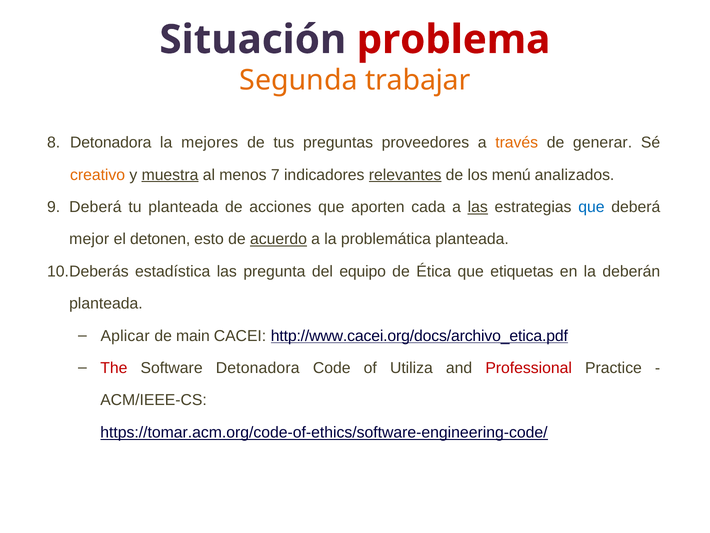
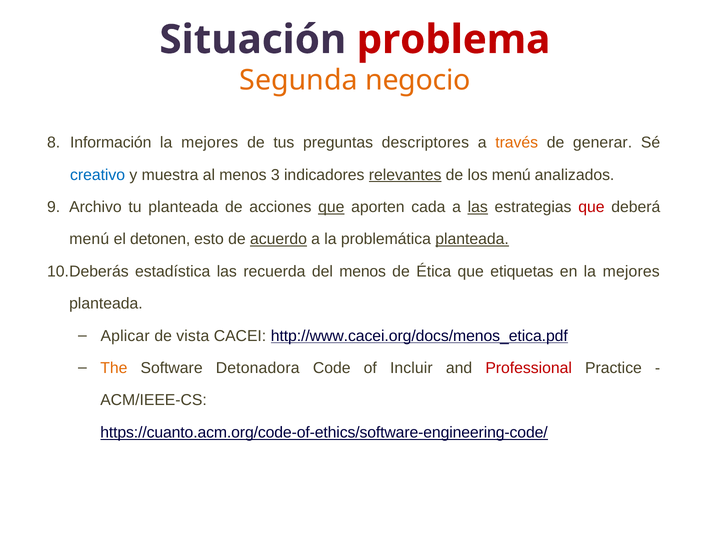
trabajar: trabajar -> negocio (418, 80)
Detonadora: Detonadora -> Información (111, 143)
proveedores: proveedores -> descriptores (425, 143)
creativo colour: orange -> blue (98, 175)
muestra underline: present -> none (170, 175)
7: 7 -> 3 (275, 175)
Deberá: Deberá -> Archivo (95, 207)
que underline: none -> present (331, 207)
que colour: blue -> red (591, 207)
mejor: mejor -> menú (89, 239)
planteada underline: none -> present (472, 239)
pregunta: pregunta -> recuerda (274, 271)
del equipo: equipo -> menos (363, 271)
en la deberán: deberán -> mejores (631, 271)
main: main -> vista (193, 335)
http://www.cacei.org/docs/archivo_etica.pdf: http://www.cacei.org/docs/archivo_etica.pdf -> http://www.cacei.org/docs/menos_etica.pdf (419, 335)
The colour: red -> orange (114, 368)
Utiliza: Utiliza -> Incluir (411, 368)
https://tomar.acm.org/code-of-ethics/software-engineering-code/: https://tomar.acm.org/code-of-ethics/software-engineering-code/ -> https://cuanto.acm.org/code-of-ethics/software-engineering-code/ (324, 432)
